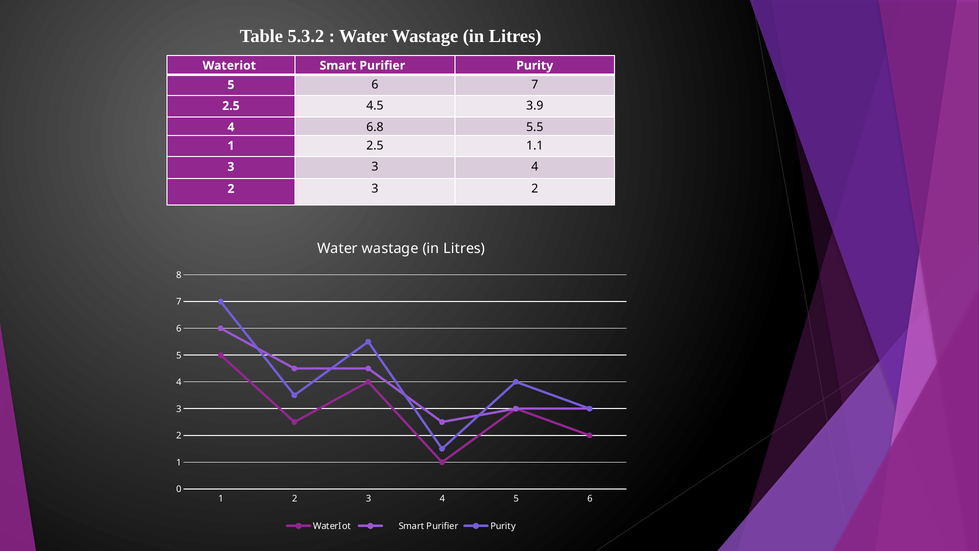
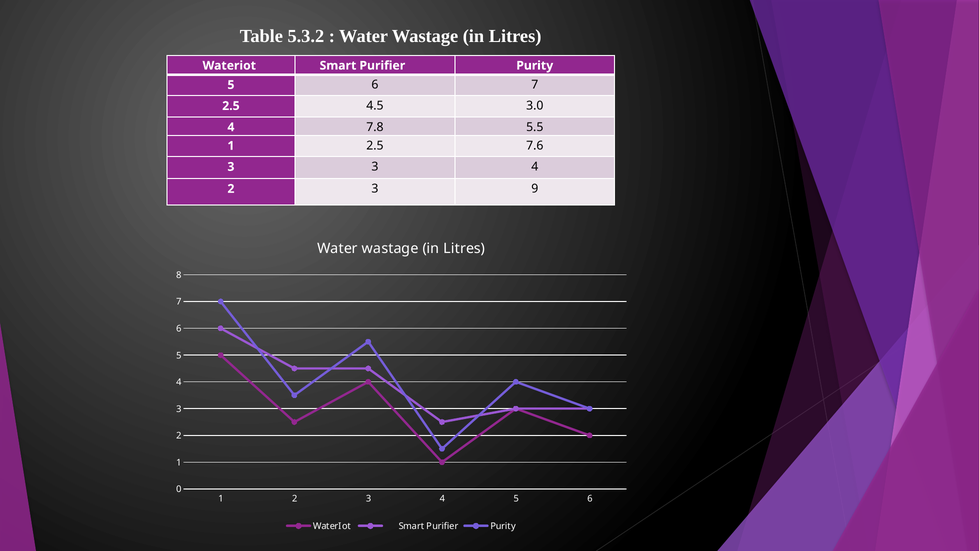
3.9: 3.9 -> 3.0 (535, 106)
6.8: 6.8 -> 7.8 (375, 127)
1.1: 1.1 -> 7.6 (535, 146)
3 2: 2 -> 9 (535, 189)
